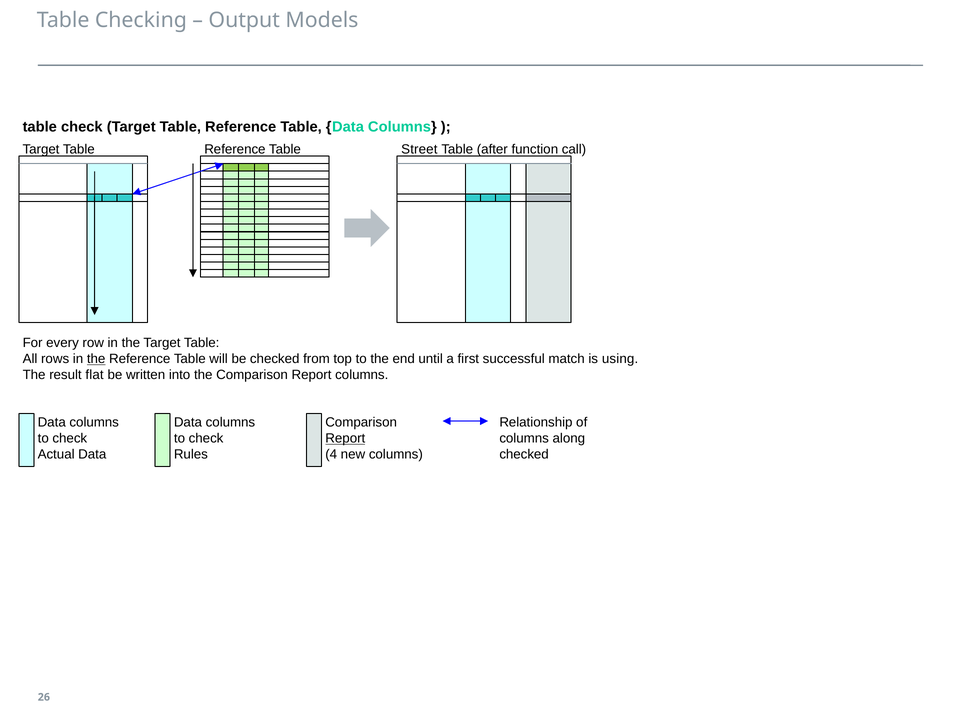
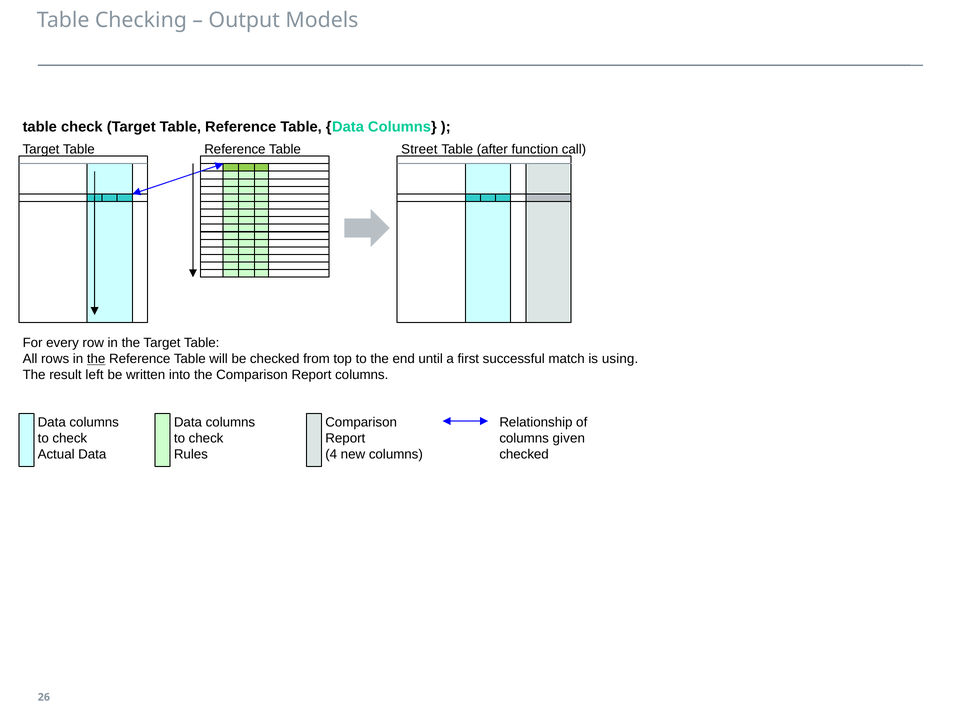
flat: flat -> left (95, 375)
Report underline: present -> none (345, 438)
along: along -> given (569, 438)
